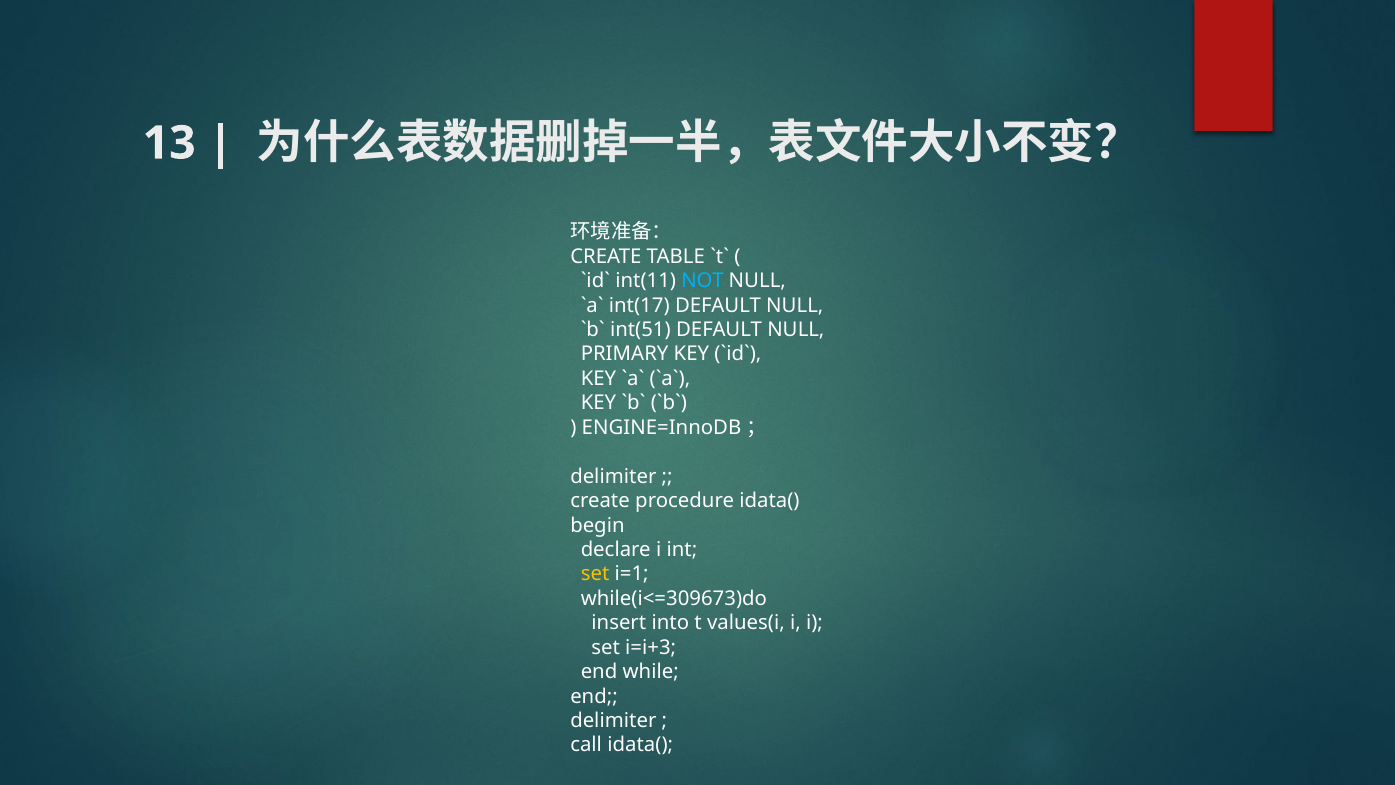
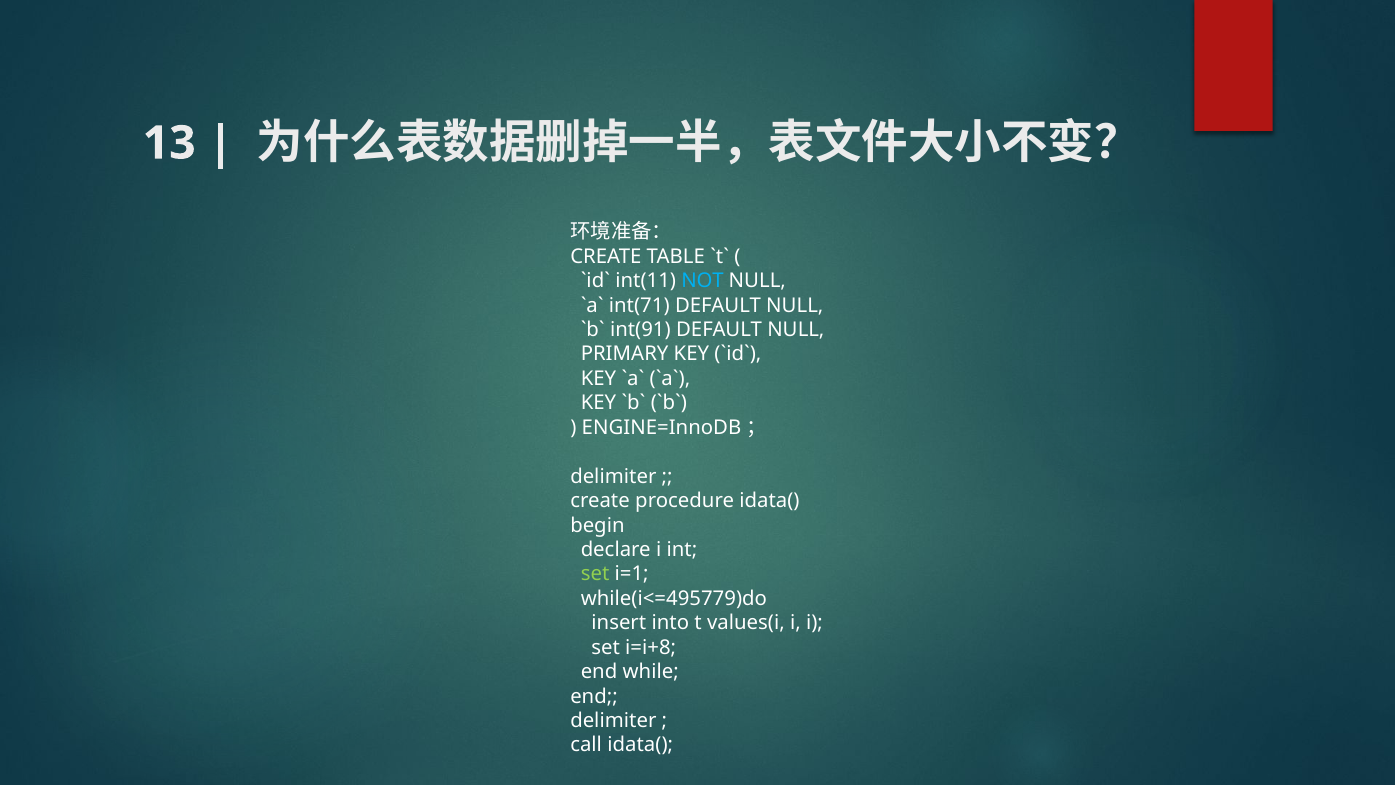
int(17: int(17 -> int(71 (639, 305)
int(51: int(51 -> int(91 (640, 330)
set colour: yellow -> light green (595, 574)
while(i<=309673)do: while(i<=309673)do -> while(i<=495779)do (674, 598)
i=i+3: i=i+3 -> i=i+8 (651, 647)
